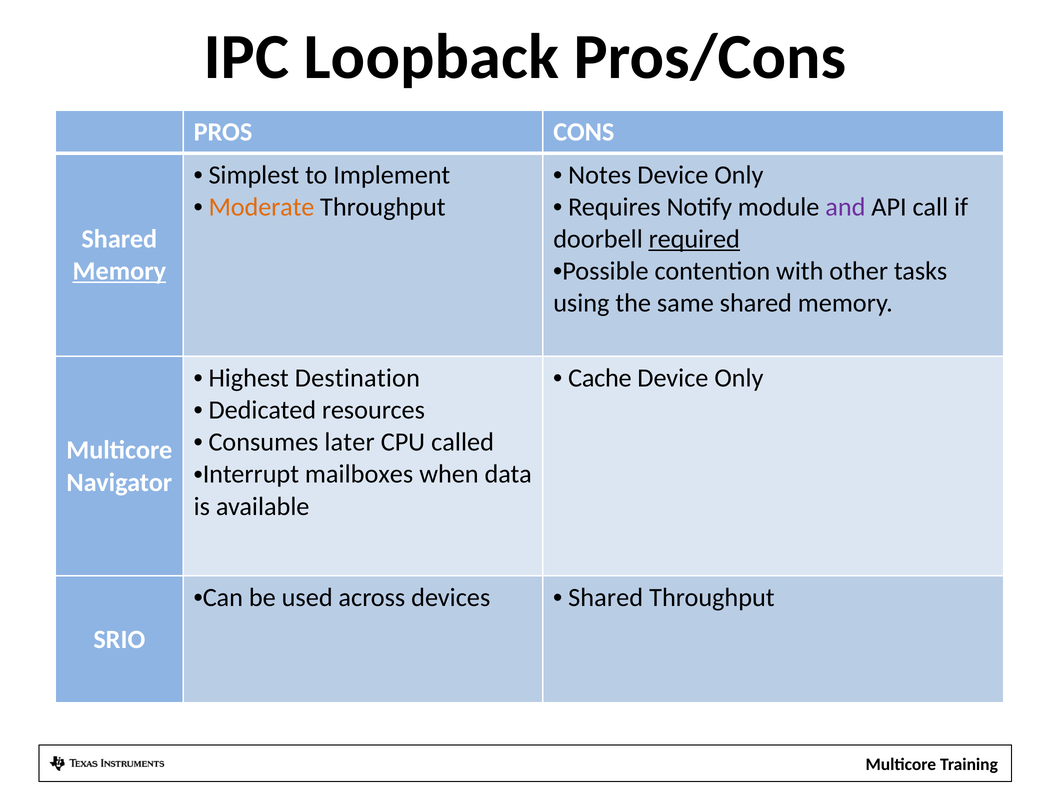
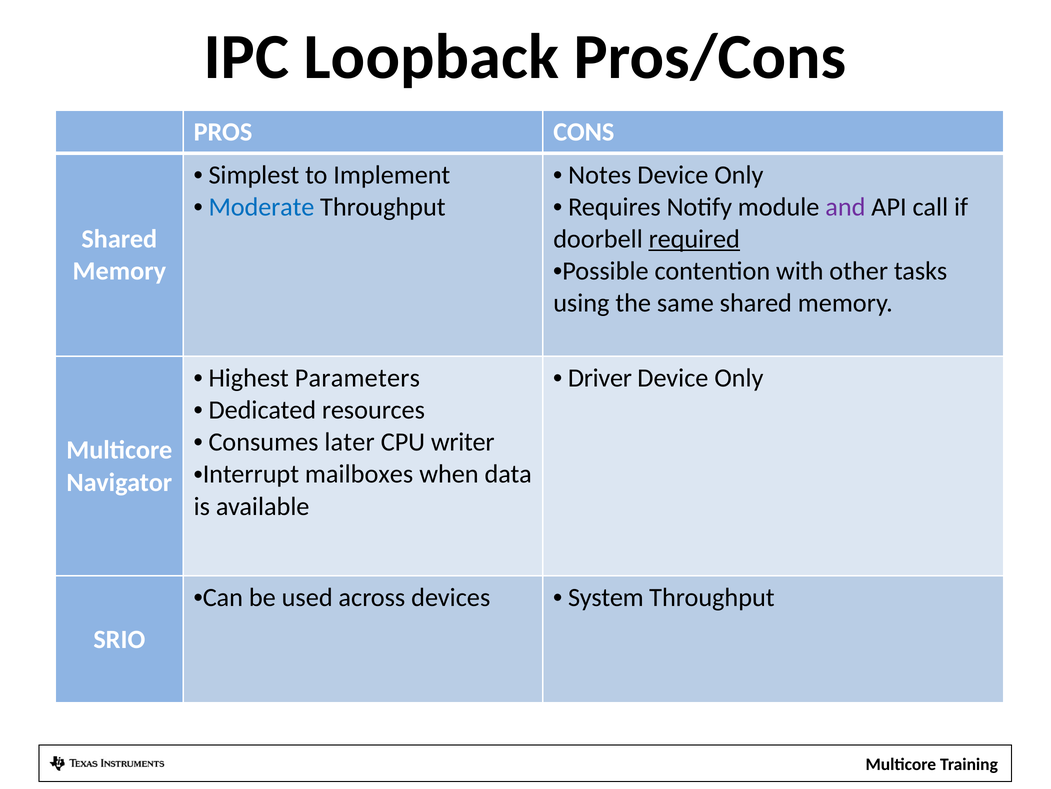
Moderate colour: orange -> blue (261, 207)
Memory underline: present -> none (119, 271)
Destination: Destination -> Parameters (357, 378)
Cache: Cache -> Driver (600, 378)
called: called -> writer (463, 442)
Shared: Shared -> System (606, 597)
